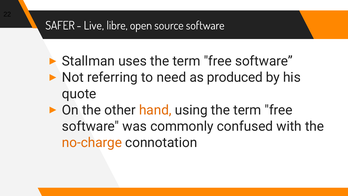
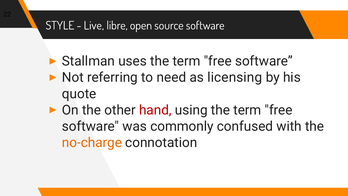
SAFER: SAFER -> STYLE (60, 26)
produced: produced -> licensing (235, 77)
hand colour: orange -> red (155, 110)
